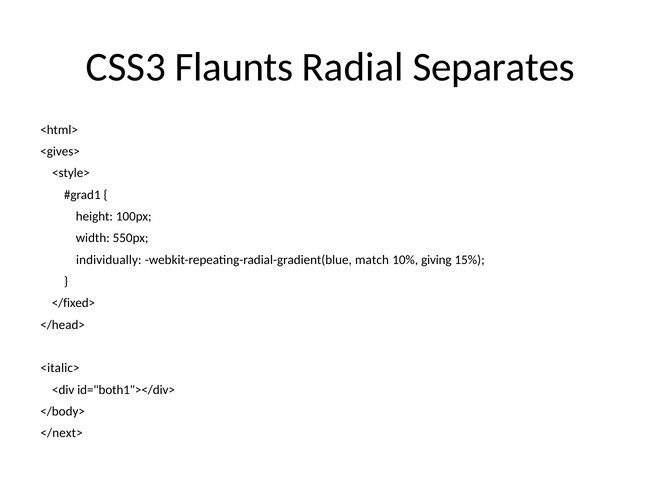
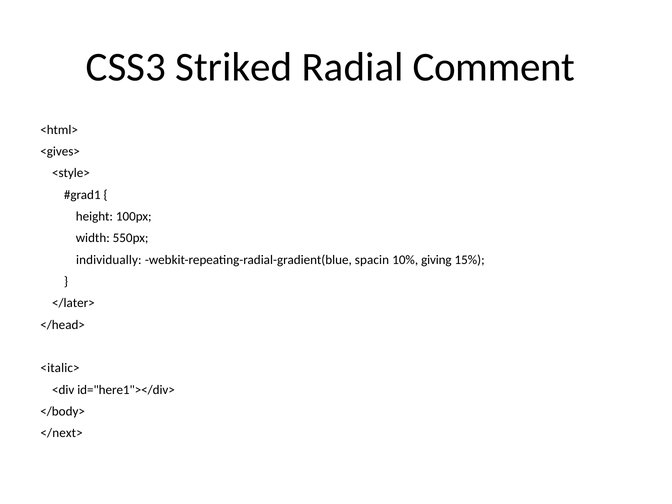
Flaunts: Flaunts -> Striked (234, 67)
Separates: Separates -> Comment (494, 67)
match: match -> spacin (372, 260)
</fixed>: </fixed> -> </later> (73, 303)
id="both1"></div>: id="both1"></div> -> id="here1"></div> (126, 390)
